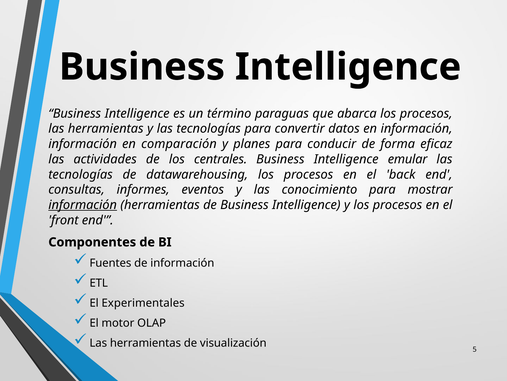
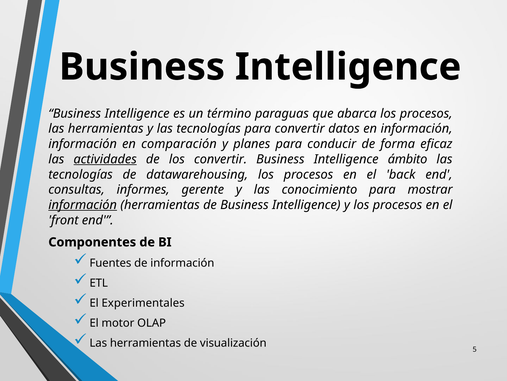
actividades underline: none -> present (105, 159)
los centrales: centrales -> convertir (221, 159)
emular: emular -> ámbito (408, 159)
eventos: eventos -> gerente (203, 189)
